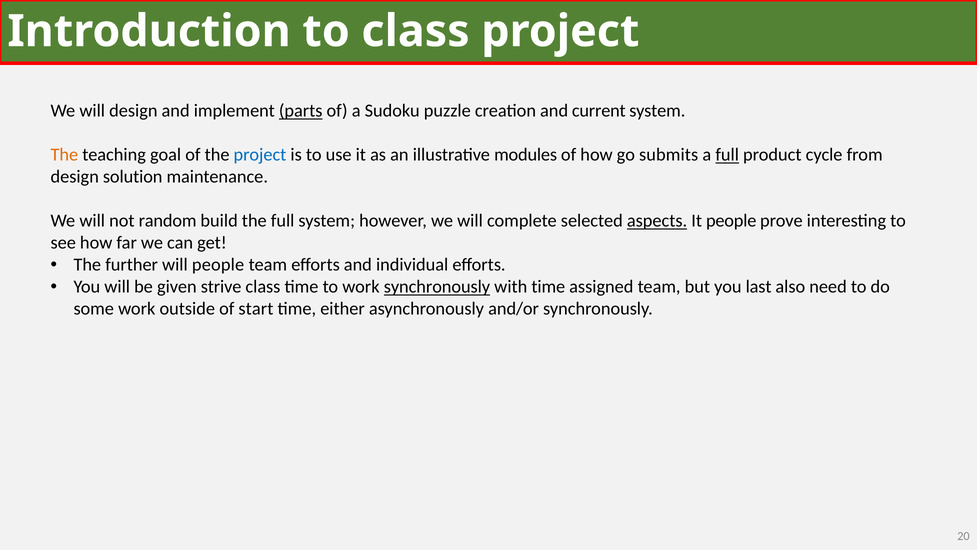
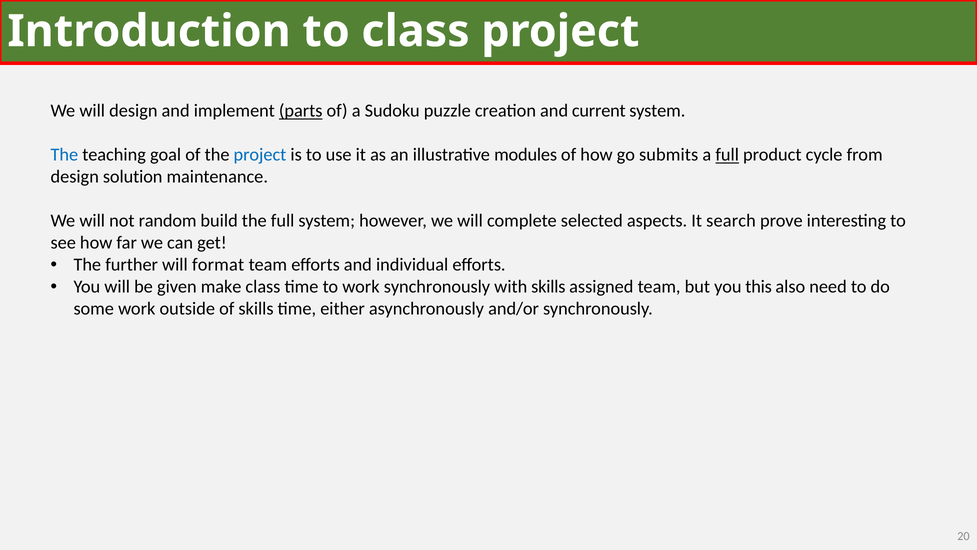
The colour: orange -> blue (64, 155)
aspects underline: present -> none (657, 221)
It people: people -> search (731, 221)
will people: people -> format (218, 265)
strive: strive -> make (221, 287)
synchronously underline: present -> none (437, 287)
with time: time -> skills (548, 287)
last: last -> this (759, 287)
of start: start -> skills (256, 309)
